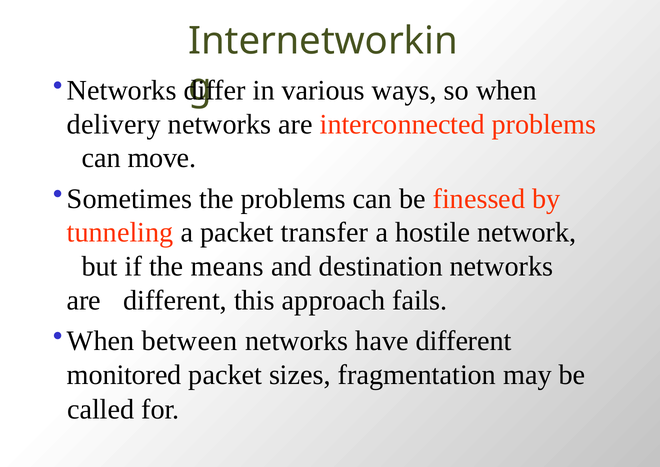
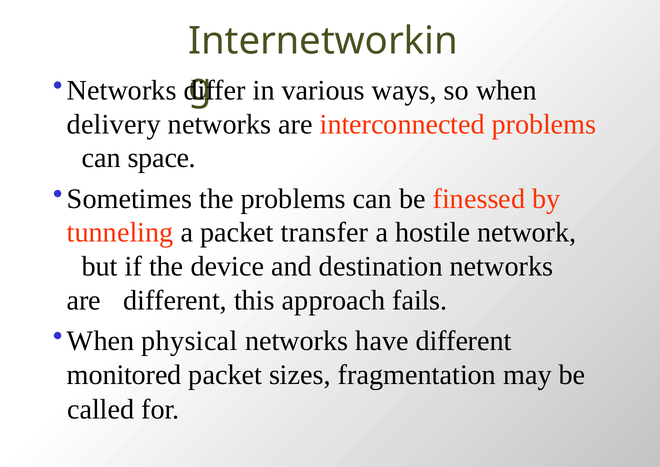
move: move -> space (162, 158)
means: means -> device (227, 266)
between: between -> physical (189, 341)
